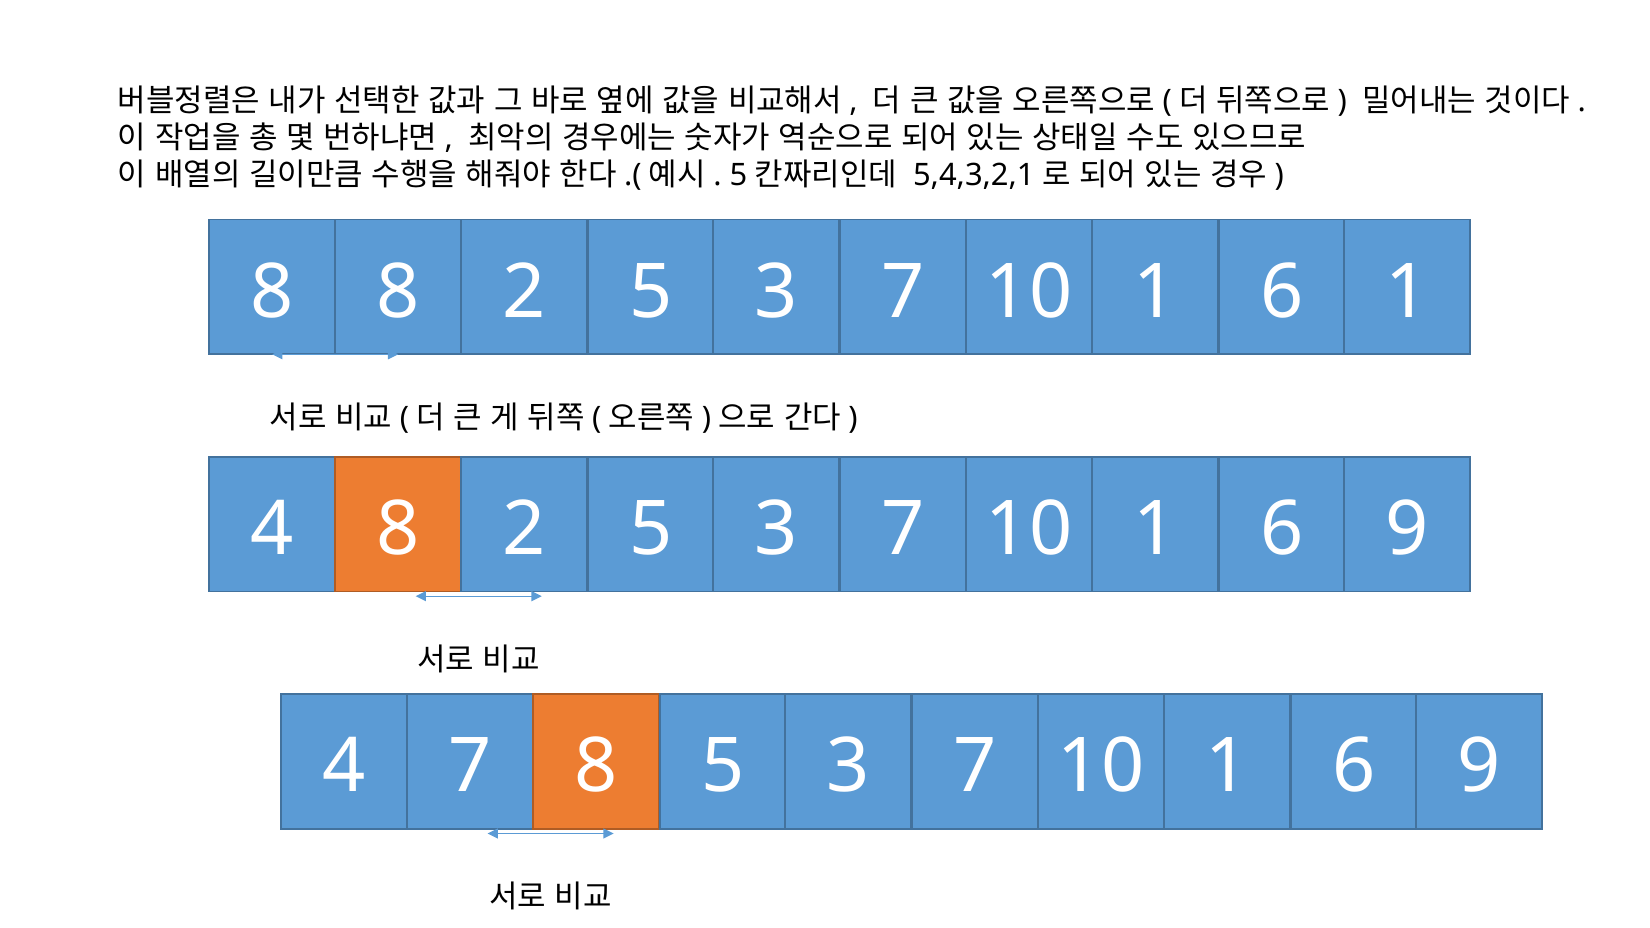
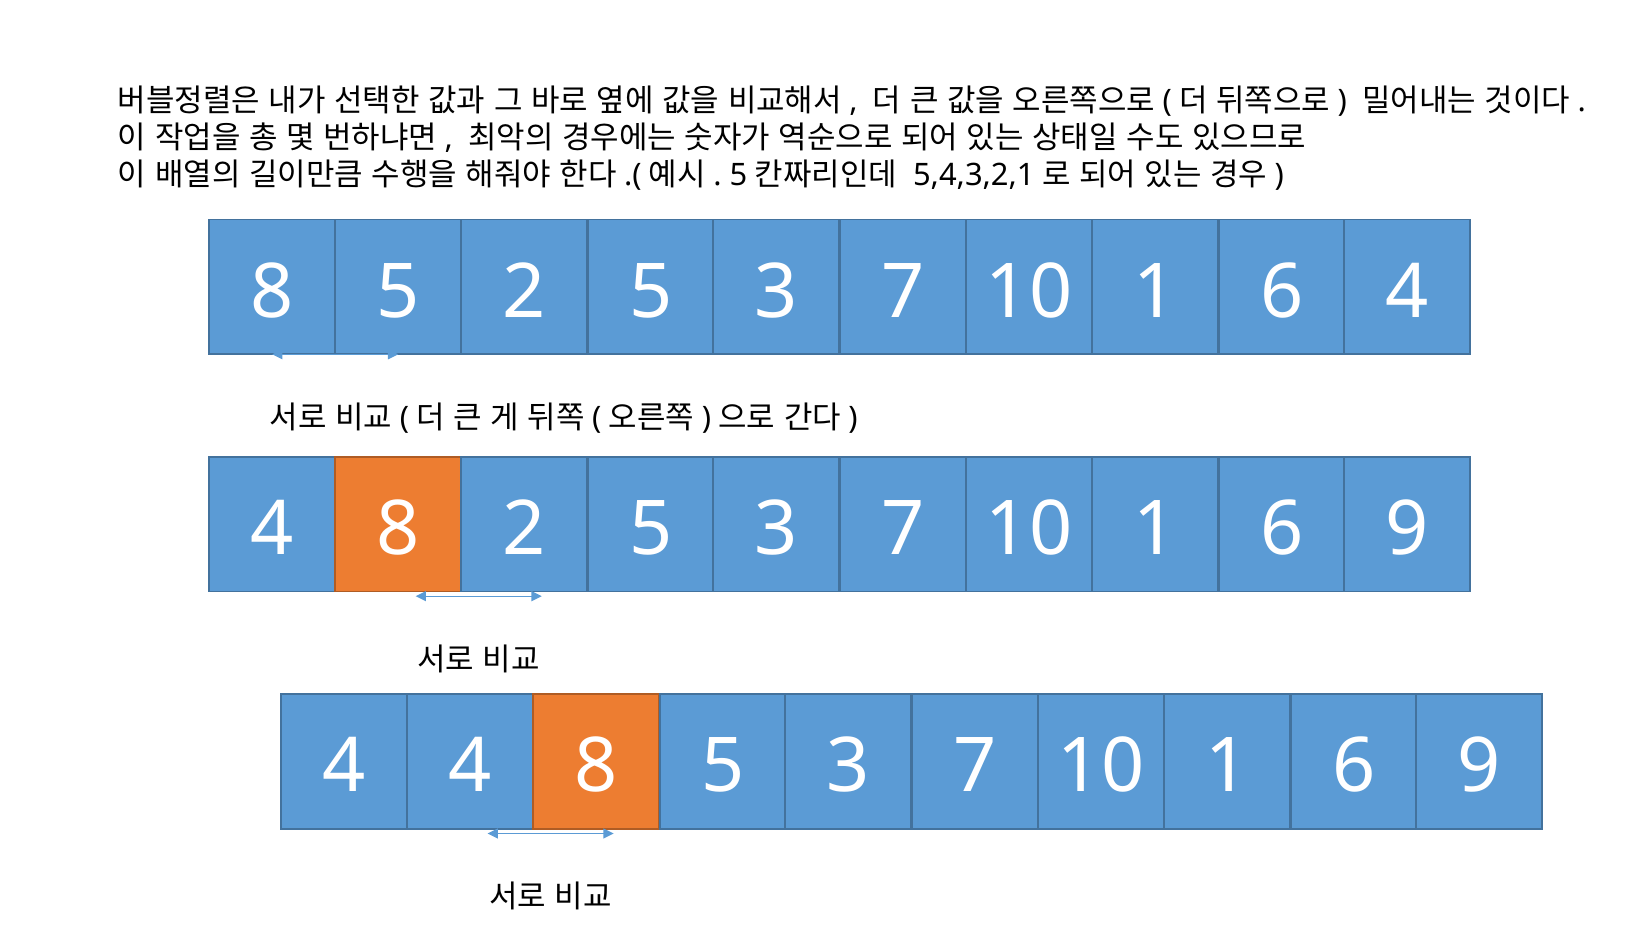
8: 8 -> 5 (398, 292)
6 1: 1 -> 4 (1407, 292)
4 7: 7 -> 4 (470, 767)
